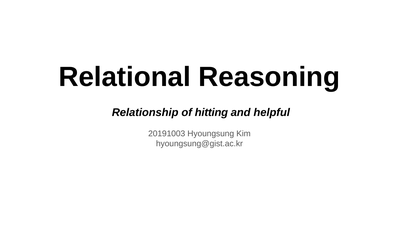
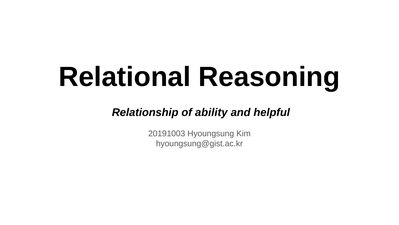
hitting: hitting -> ability (211, 112)
